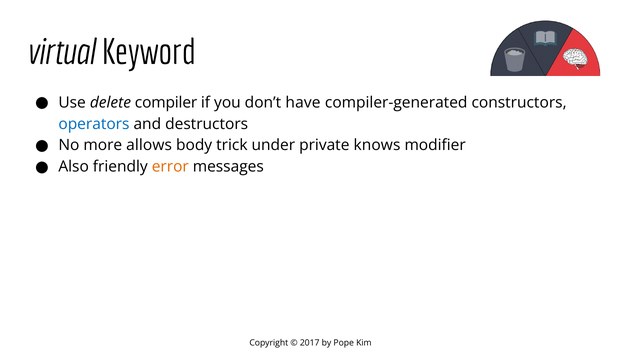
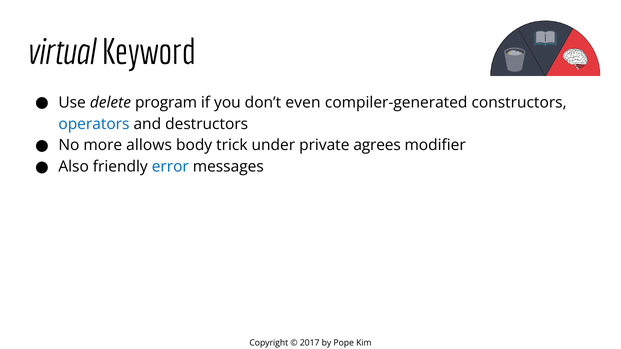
compiler: compiler -> program (166, 103)
have: have -> even (303, 103)
knows: knows -> agrees (377, 145)
error colour: orange -> blue (170, 167)
